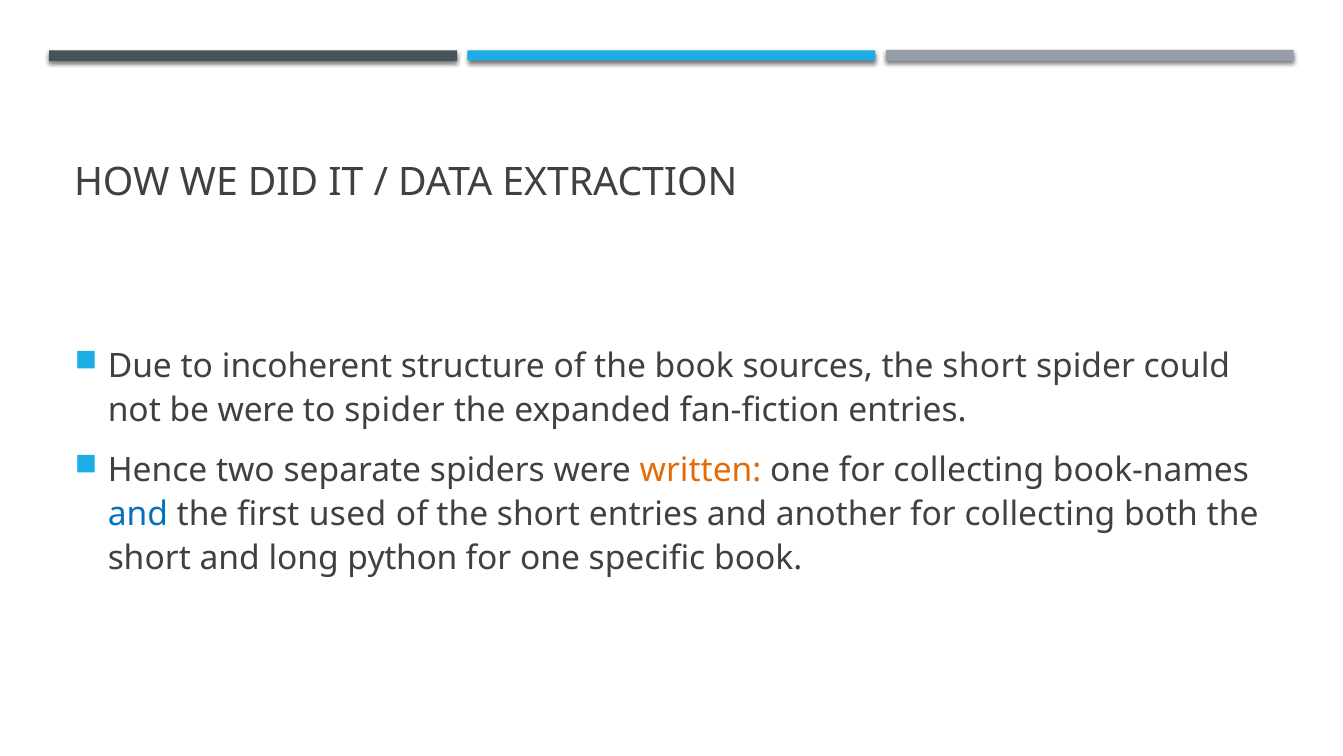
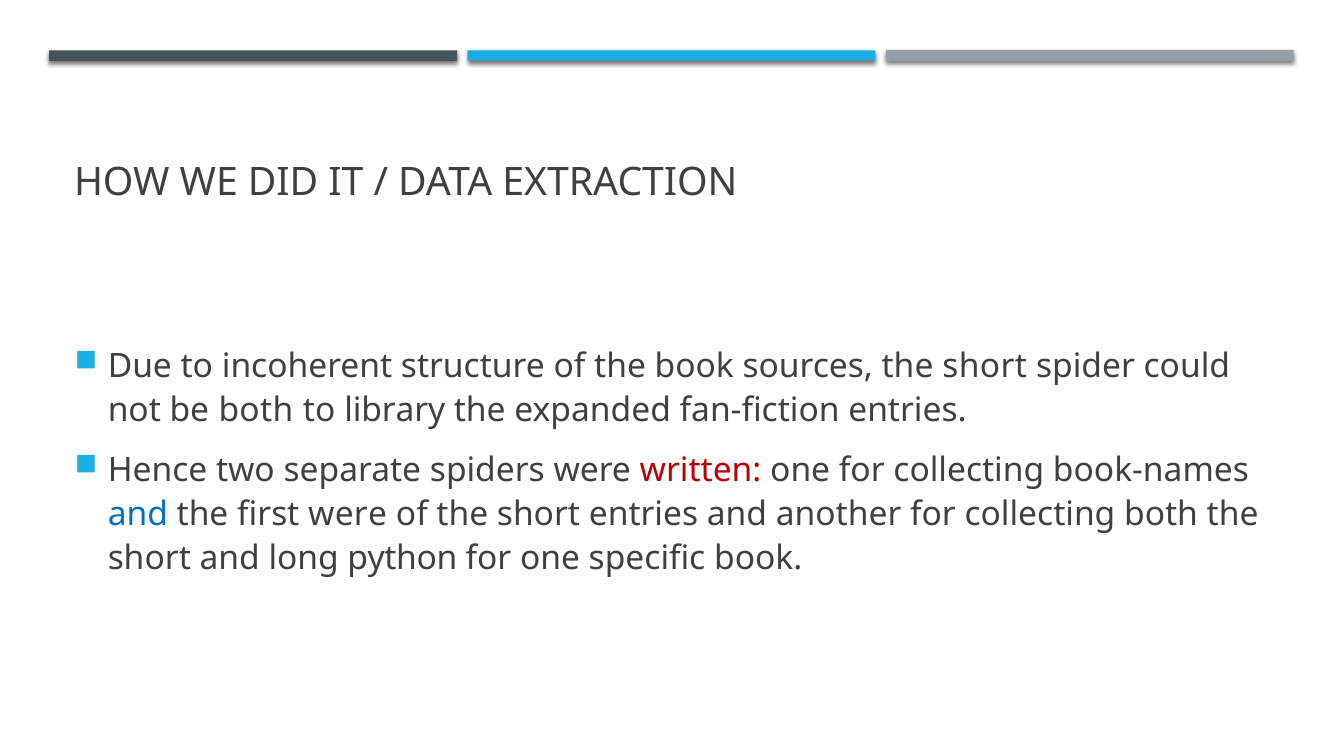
be were: were -> both (256, 410)
to spider: spider -> library (395, 410)
written colour: orange -> red (701, 470)
first used: used -> were (348, 514)
